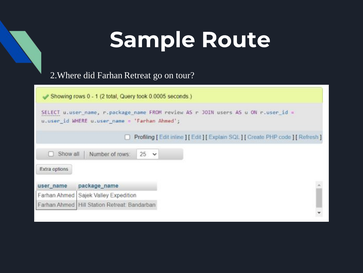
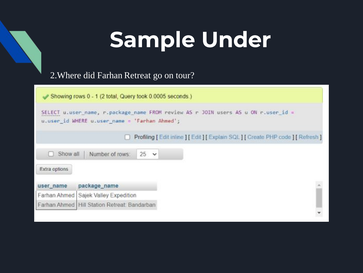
Route: Route -> Under (236, 40)
